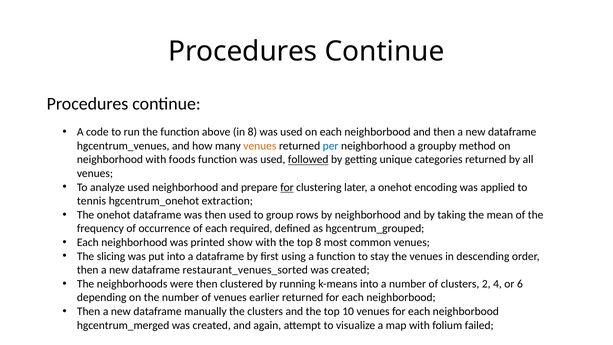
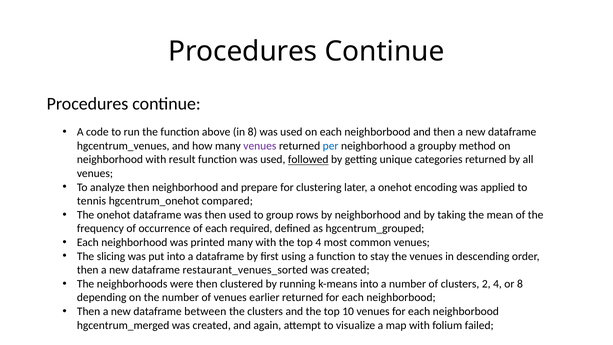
venues colour: orange -> purple (260, 146)
foods: foods -> result (182, 160)
analyze used: used -> then (138, 187)
for underline: present -> none (287, 187)
extraction: extraction -> compared (227, 201)
printed show: show -> many (240, 242)
top 8: 8 -> 4 (318, 242)
or 6: 6 -> 8 (520, 284)
manually: manually -> between (205, 311)
